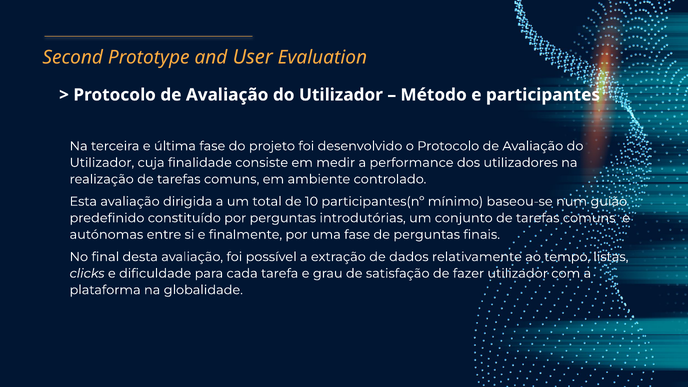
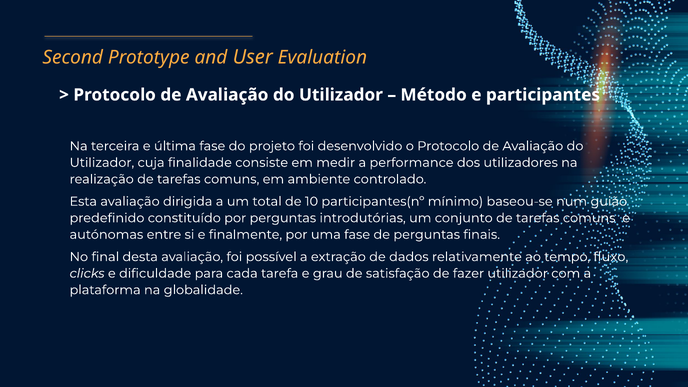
listas: listas -> fluxo (611, 257)
